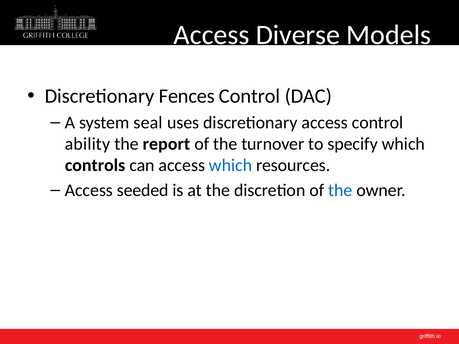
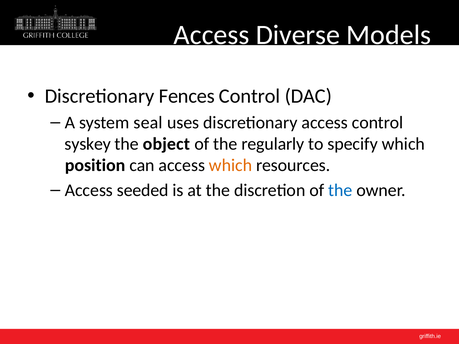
ability: ability -> syskey (88, 144)
report: report -> object (166, 144)
turnover: turnover -> regularly (273, 144)
controls: controls -> position (95, 166)
which colour: blue -> orange (231, 166)
